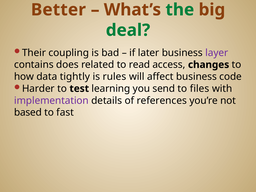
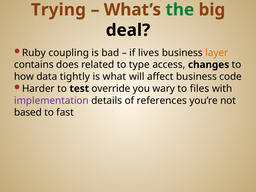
Better: Better -> Trying (58, 10)
deal colour: green -> black (128, 30)
Their: Their -> Ruby (34, 53)
later: later -> lives (149, 53)
layer colour: purple -> orange (217, 53)
read: read -> type (139, 65)
rules: rules -> what (114, 77)
learning: learning -> override (111, 89)
send: send -> wary (164, 89)
